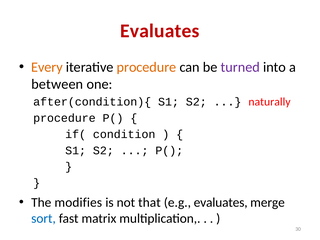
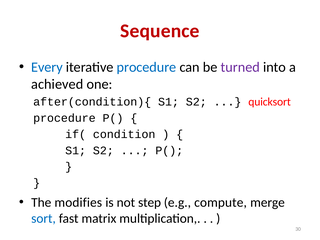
Evaluates: Evaluates -> Sequence (160, 31)
Every colour: orange -> blue (47, 67)
procedure colour: orange -> blue (146, 67)
between: between -> achieved (57, 84)
naturally: naturally -> quicksort (270, 102)
that: that -> step (150, 203)
e.g evaluates: evaluates -> compute (221, 203)
